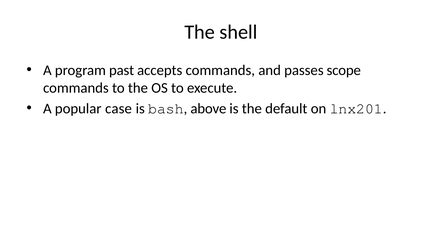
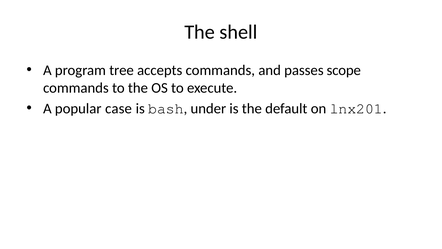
past: past -> tree (122, 70)
above: above -> under (208, 108)
